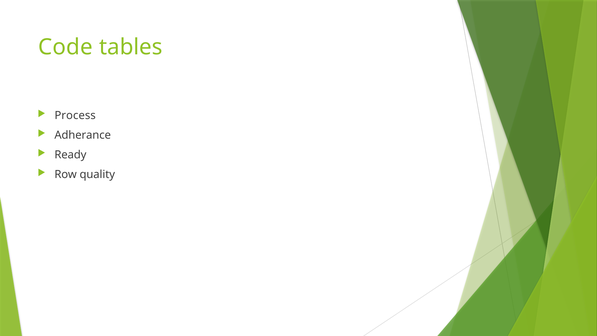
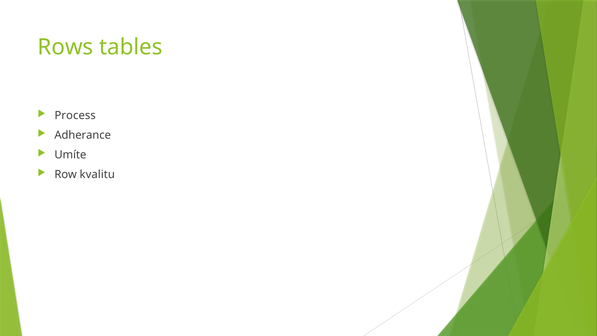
Code: Code -> Rows (66, 47)
Ready: Ready -> Umíte (70, 155)
quality: quality -> kvalitu (97, 175)
